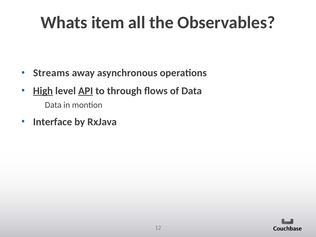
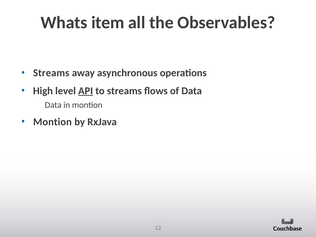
High underline: present -> none (43, 91)
to through: through -> streams (124, 91)
Interface: Interface -> Montion (52, 122)
